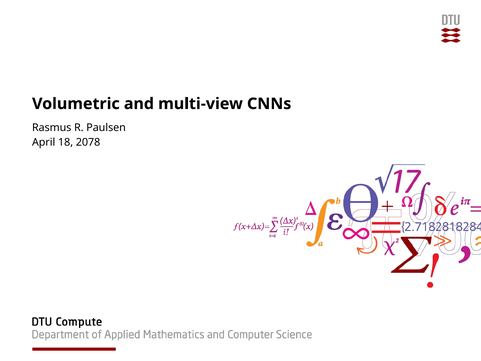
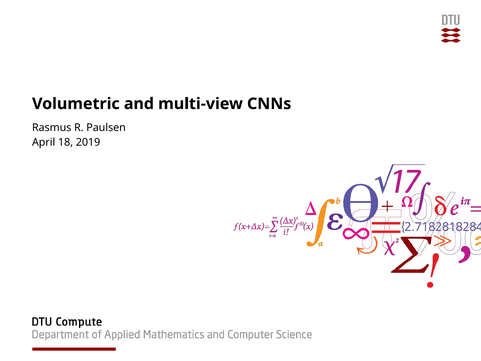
2078: 2078 -> 2019 (88, 142)
